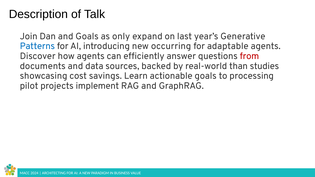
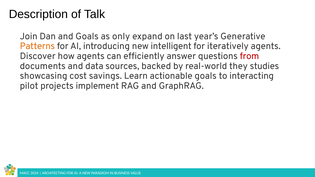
Patterns colour: blue -> orange (37, 46)
occurring: occurring -> intelligent (171, 46)
adaptable: adaptable -> iteratively (228, 46)
than: than -> they (238, 66)
processing: processing -> interacting (252, 76)
